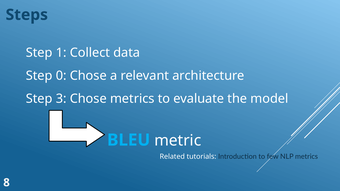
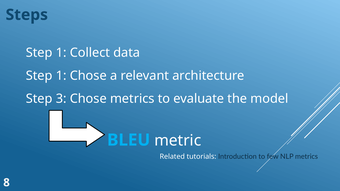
0: 0 -> 1 (61, 76)
